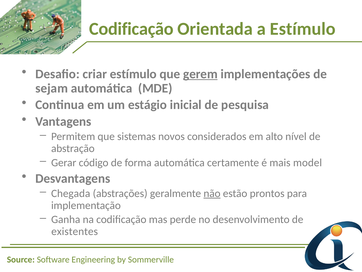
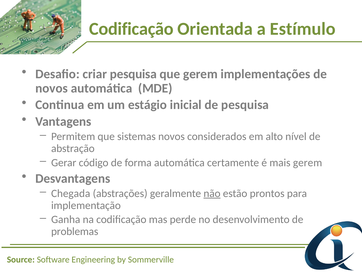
criar estímulo: estímulo -> pesquisa (133, 74)
gerem underline: present -> none (200, 74)
sejam: sejam -> novos (52, 88)
mais model: model -> gerem (308, 162)
existentes: existentes -> problemas (75, 231)
